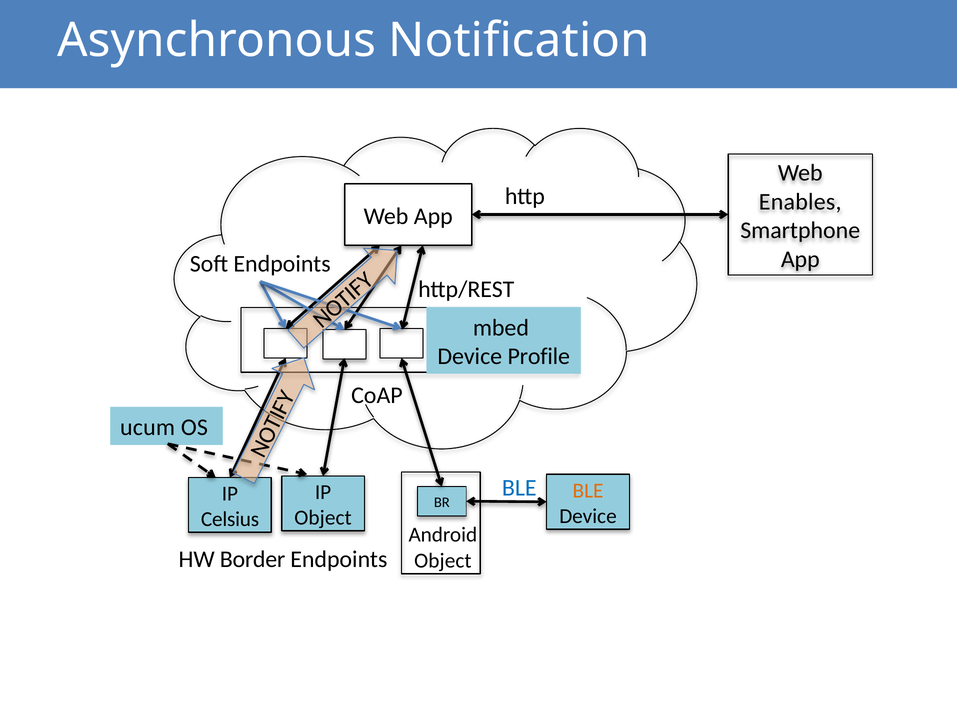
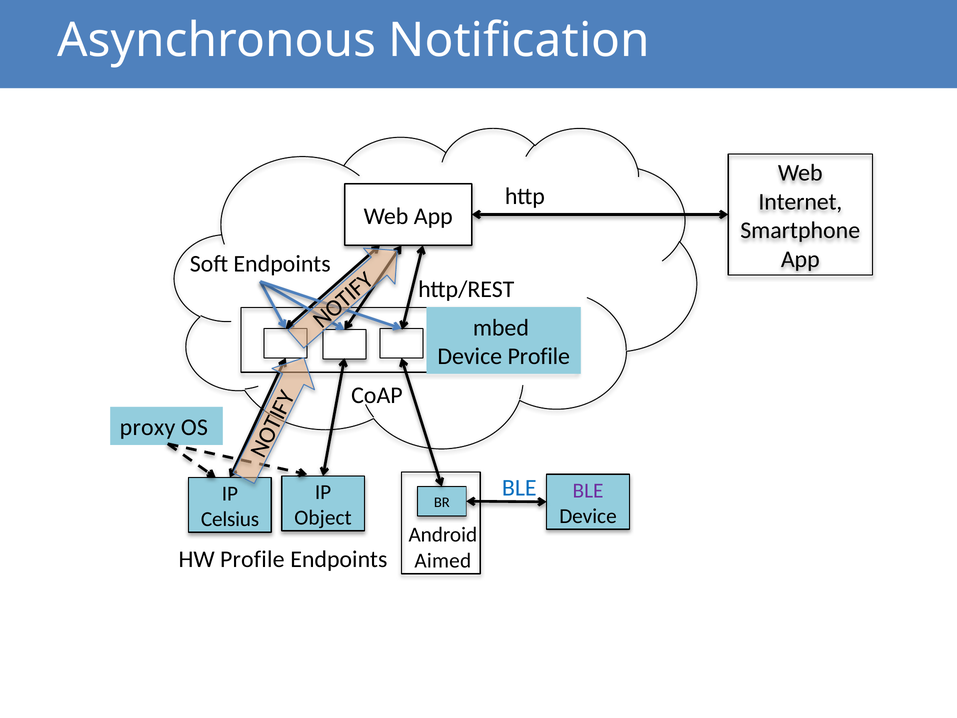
Enables: Enables -> Internet (800, 202)
ucum: ucum -> proxy (148, 427)
BLE colour: orange -> purple (588, 490)
HW Border: Border -> Profile (252, 559)
Object: Object -> Aimed (443, 560)
